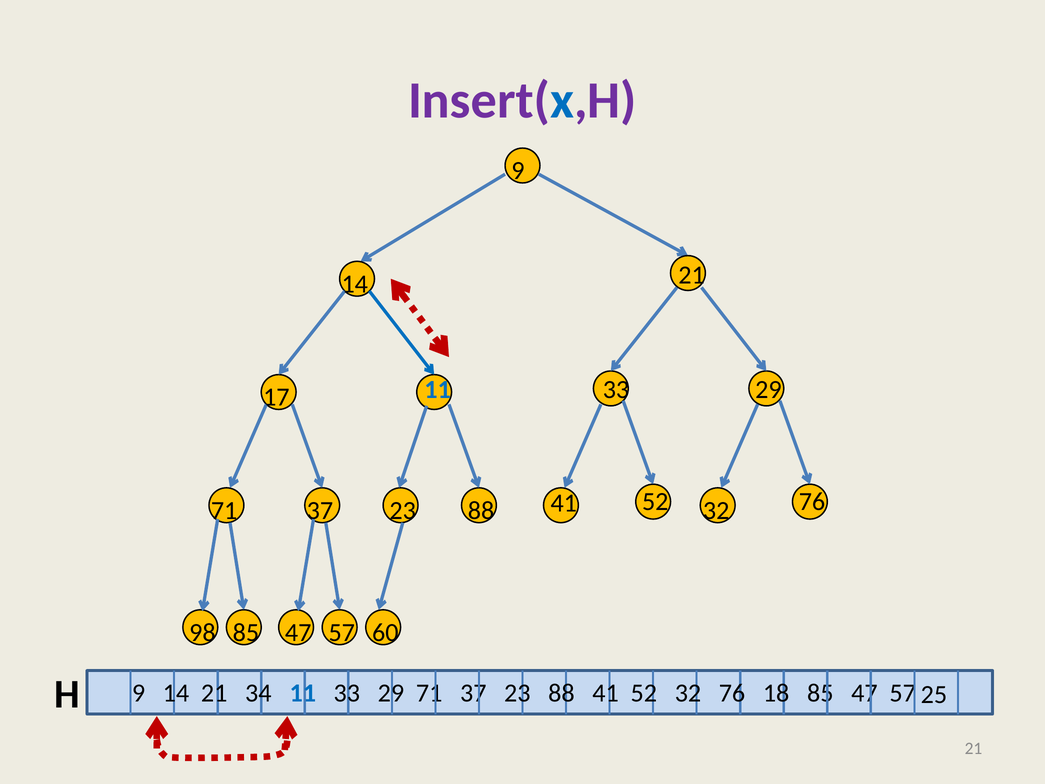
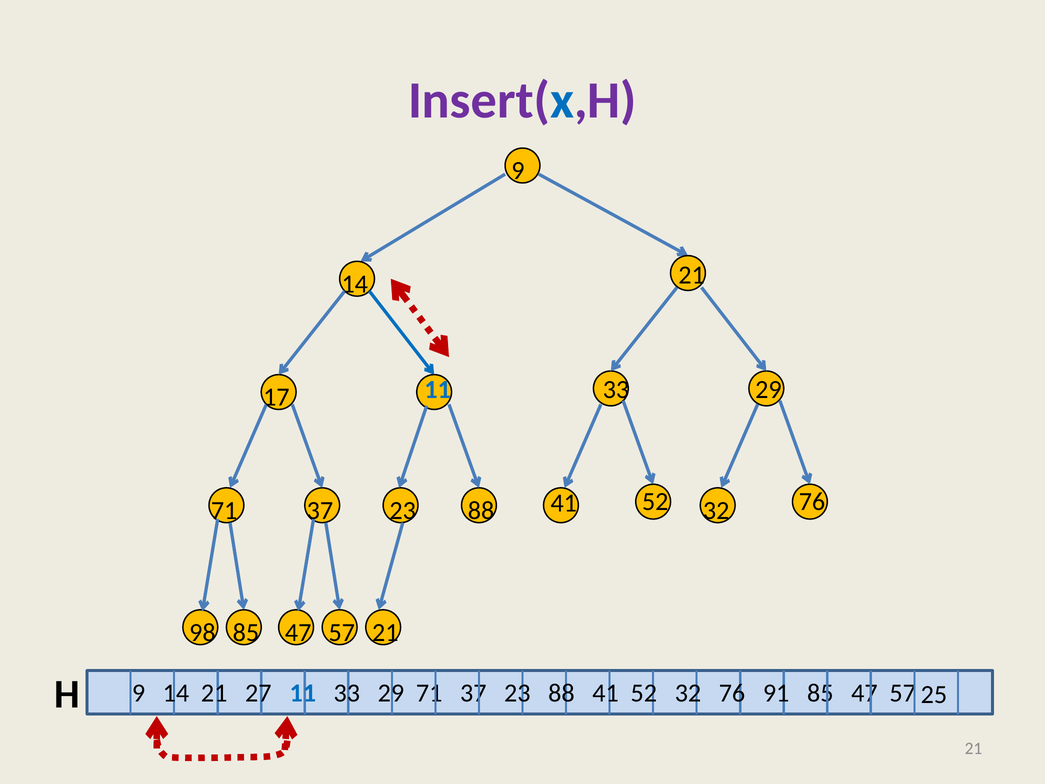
57 60: 60 -> 21 (385, 632)
34: 34 -> 27 (258, 693)
18: 18 -> 91 (776, 693)
